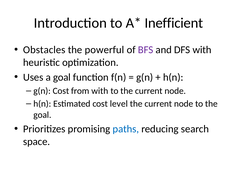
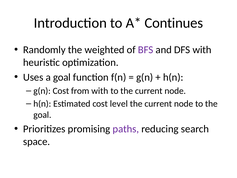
Inefficient: Inefficient -> Continues (174, 23)
Obstacles: Obstacles -> Randomly (44, 50)
powerful: powerful -> weighted (105, 50)
paths colour: blue -> purple (126, 129)
